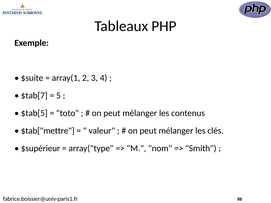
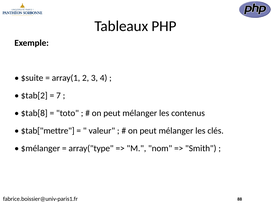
$tab[7: $tab[7 -> $tab[2 (34, 96)
5: 5 -> 7 (58, 96)
$tab[5: $tab[5 -> $tab[8 (34, 113)
$supérieur: $supérieur -> $mélanger (41, 149)
